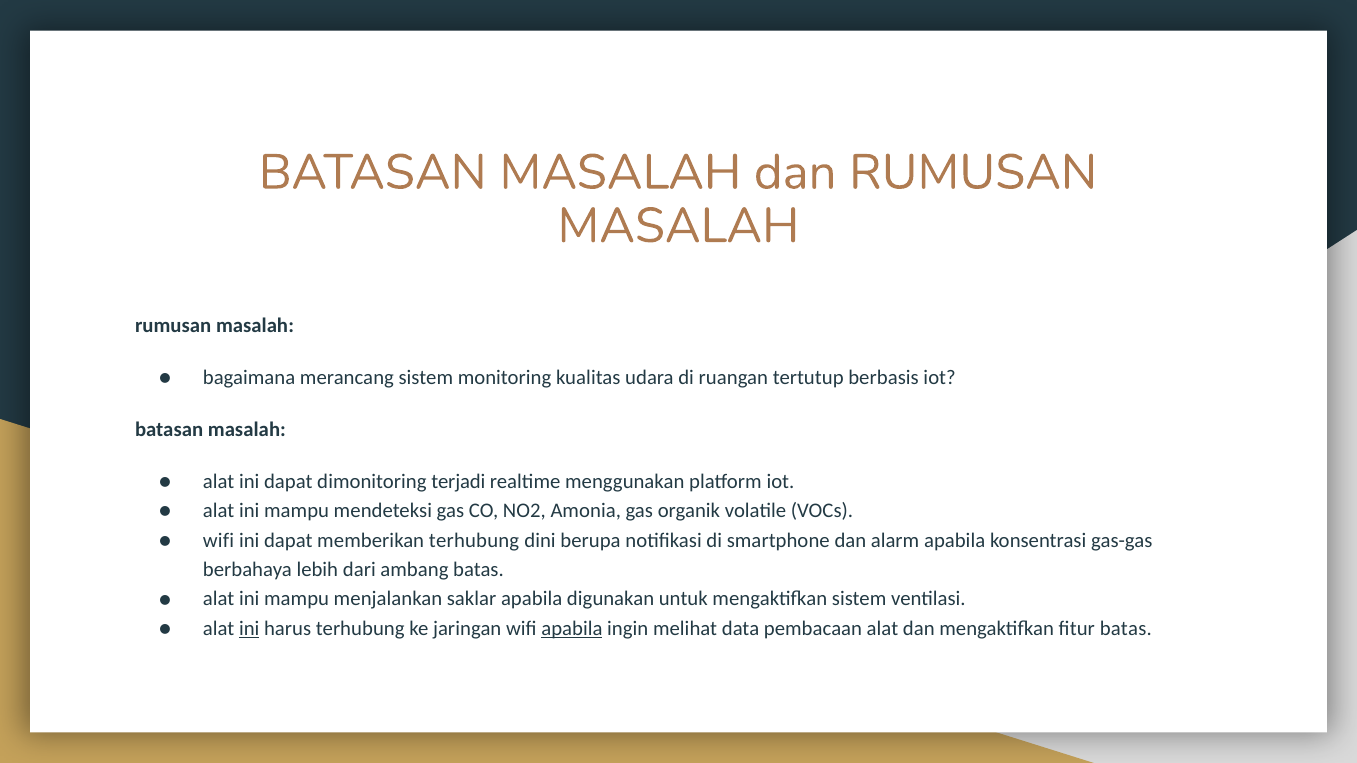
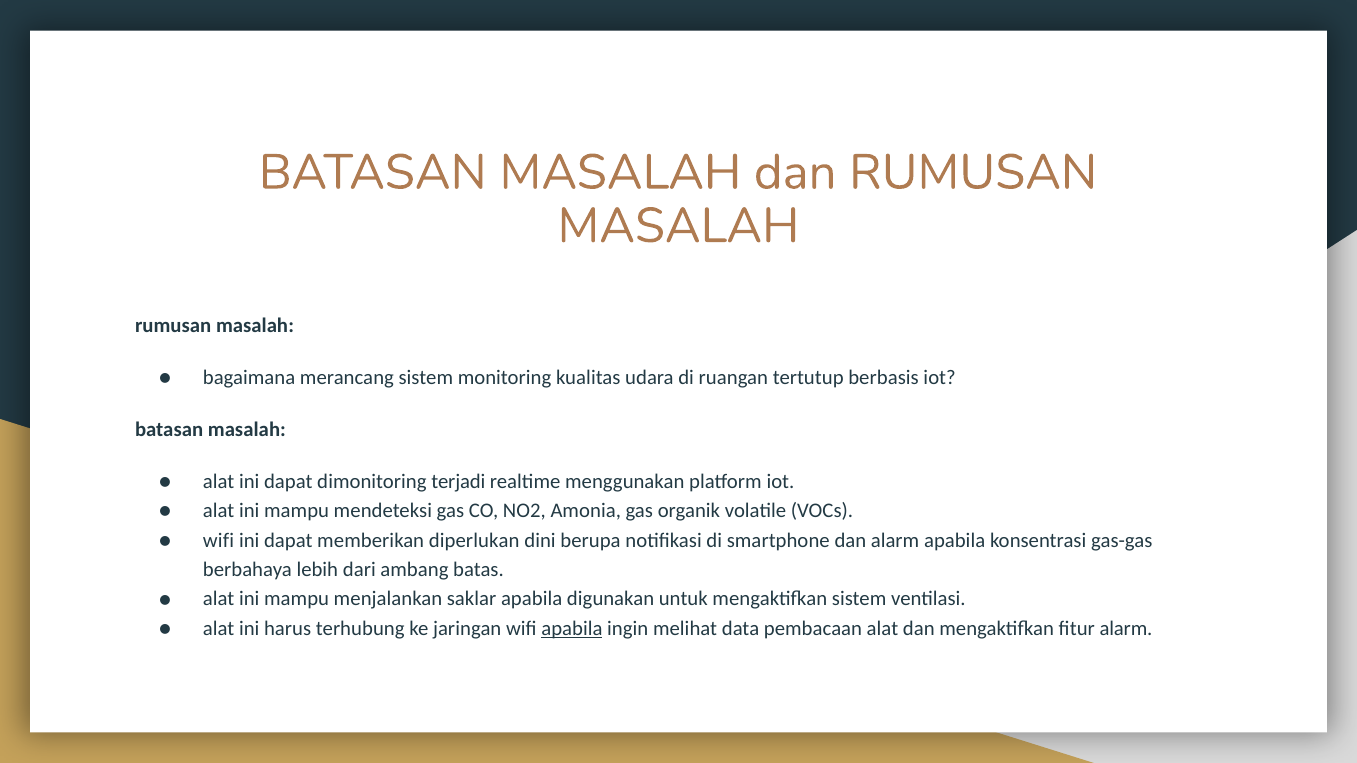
memberikan terhubung: terhubung -> diperlukan (474, 541)
ini underline: present -> none (249, 629)
fitur batas: batas -> alarm (1126, 629)
